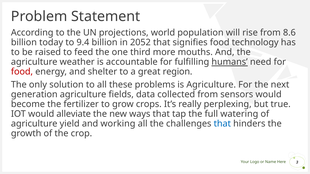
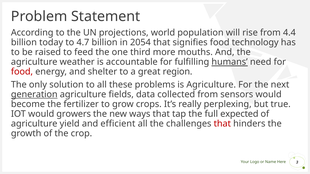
8.6: 8.6 -> 4.4 (289, 33)
9.4: 9.4 -> 4.7 (83, 43)
2052: 2052 -> 2054 (140, 43)
generation underline: none -> present (34, 95)
alleviate: alleviate -> growers (74, 114)
watering: watering -> expected (239, 114)
working: working -> efficient (118, 124)
that colour: blue -> red (222, 124)
